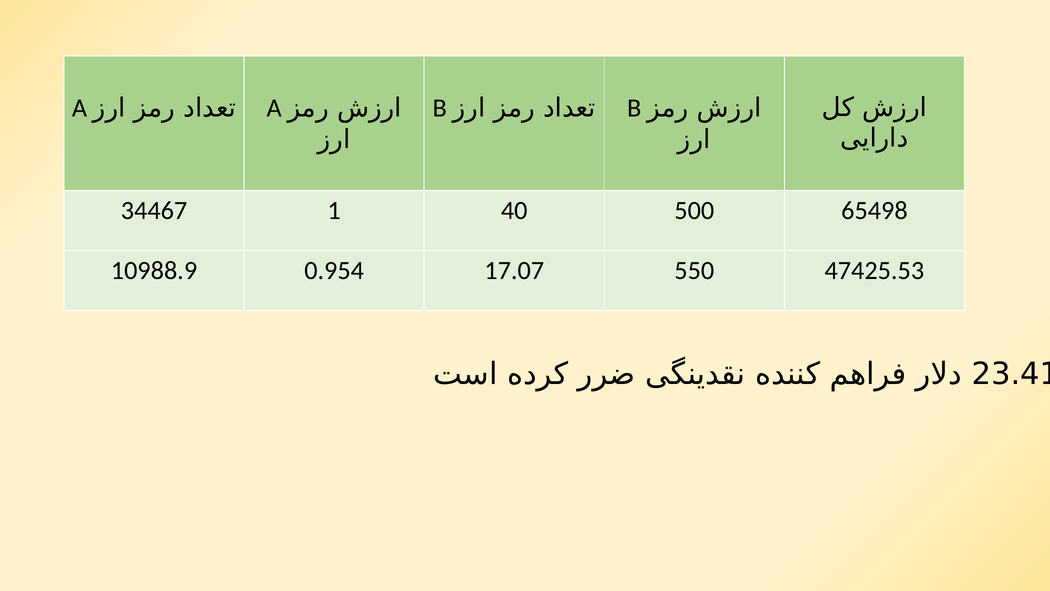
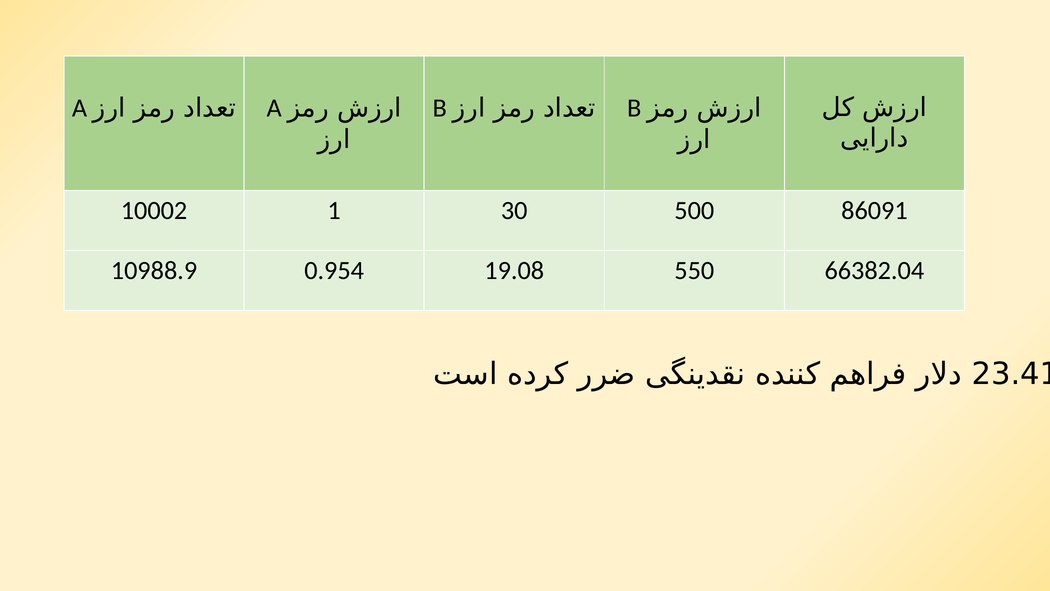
34467: 34467 -> 10002 (154, 211)
40: 40 -> 30 (514, 211)
65498: 65498 -> 86091 (874, 211)
17.07: 17.07 -> 19.08 (514, 271)
47425.53: 47425.53 -> 66382.04 (874, 271)
